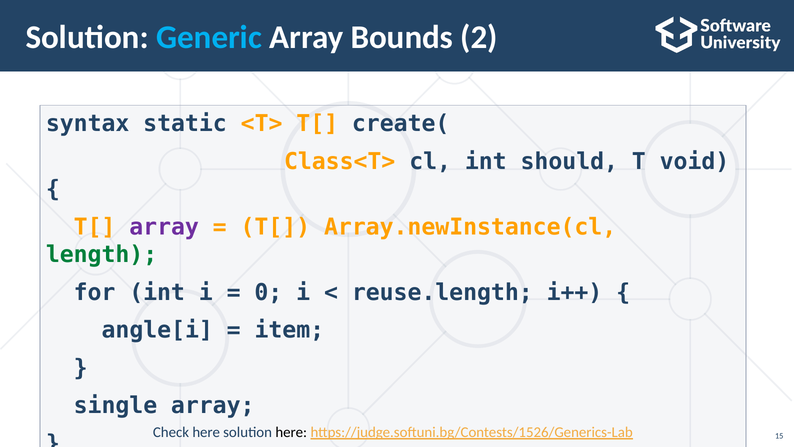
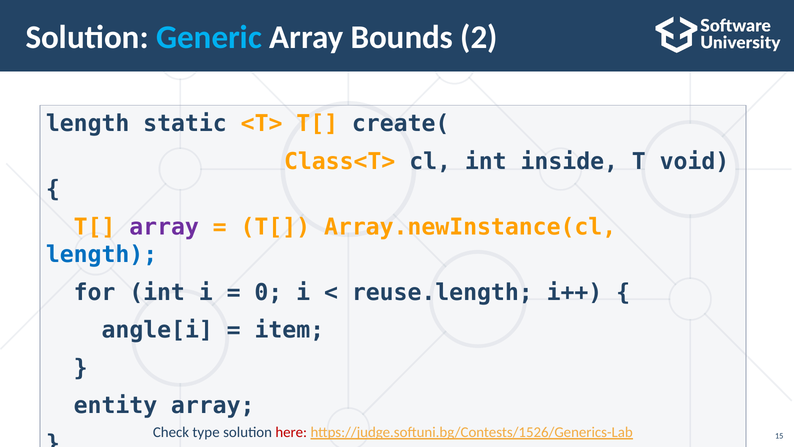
syntax: syntax -> length (88, 124)
should: should -> inside (569, 161)
length colour: green -> blue (102, 255)
single: single -> entity (115, 405)
Check here: here -> type (206, 432)
here colour: black -> red (291, 432)
